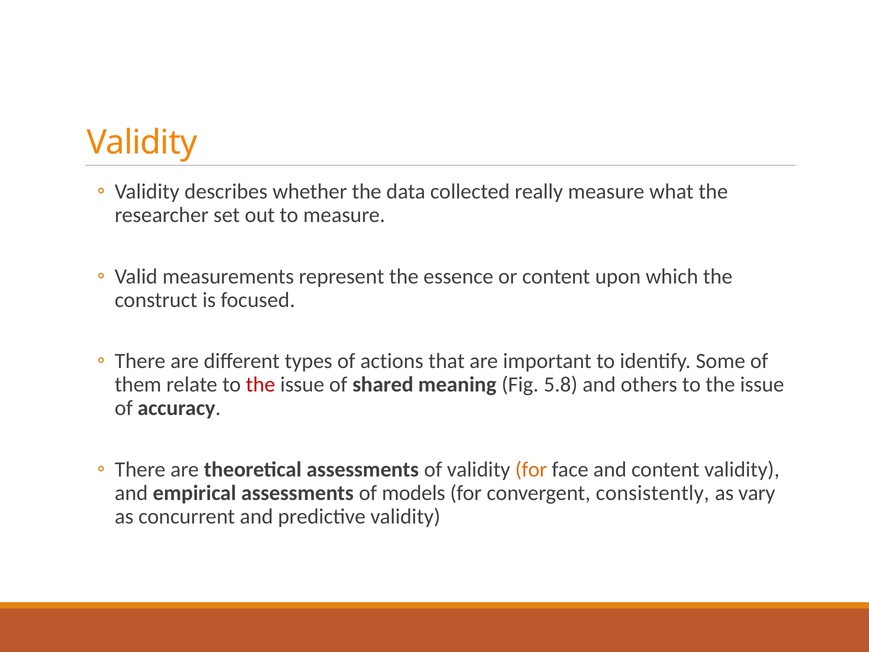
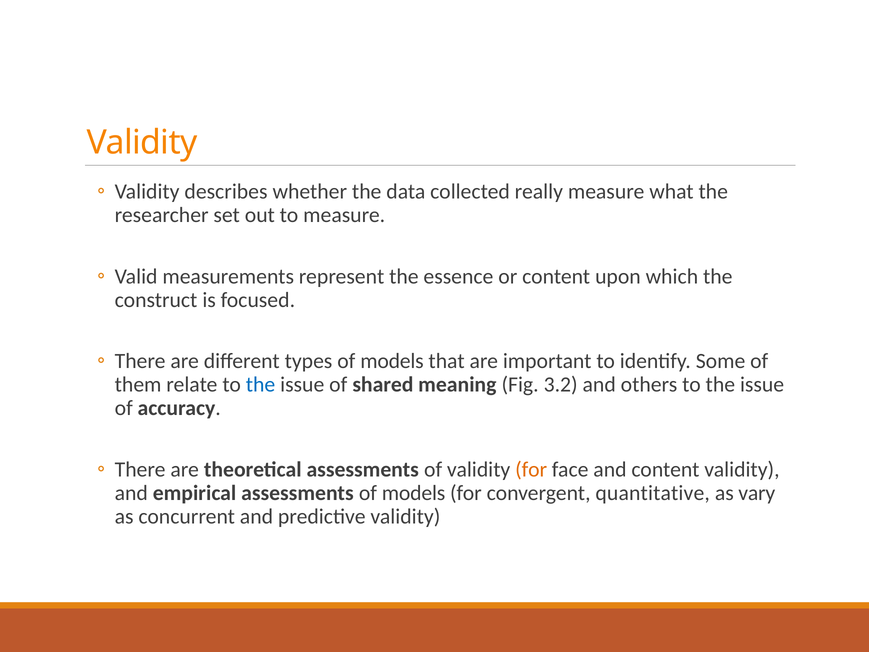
types of actions: actions -> models (392, 361)
the colour: red -> blue (261, 385)
5.8: 5.8 -> 3.2 (561, 385)
consistently: consistently -> quantitative (653, 493)
